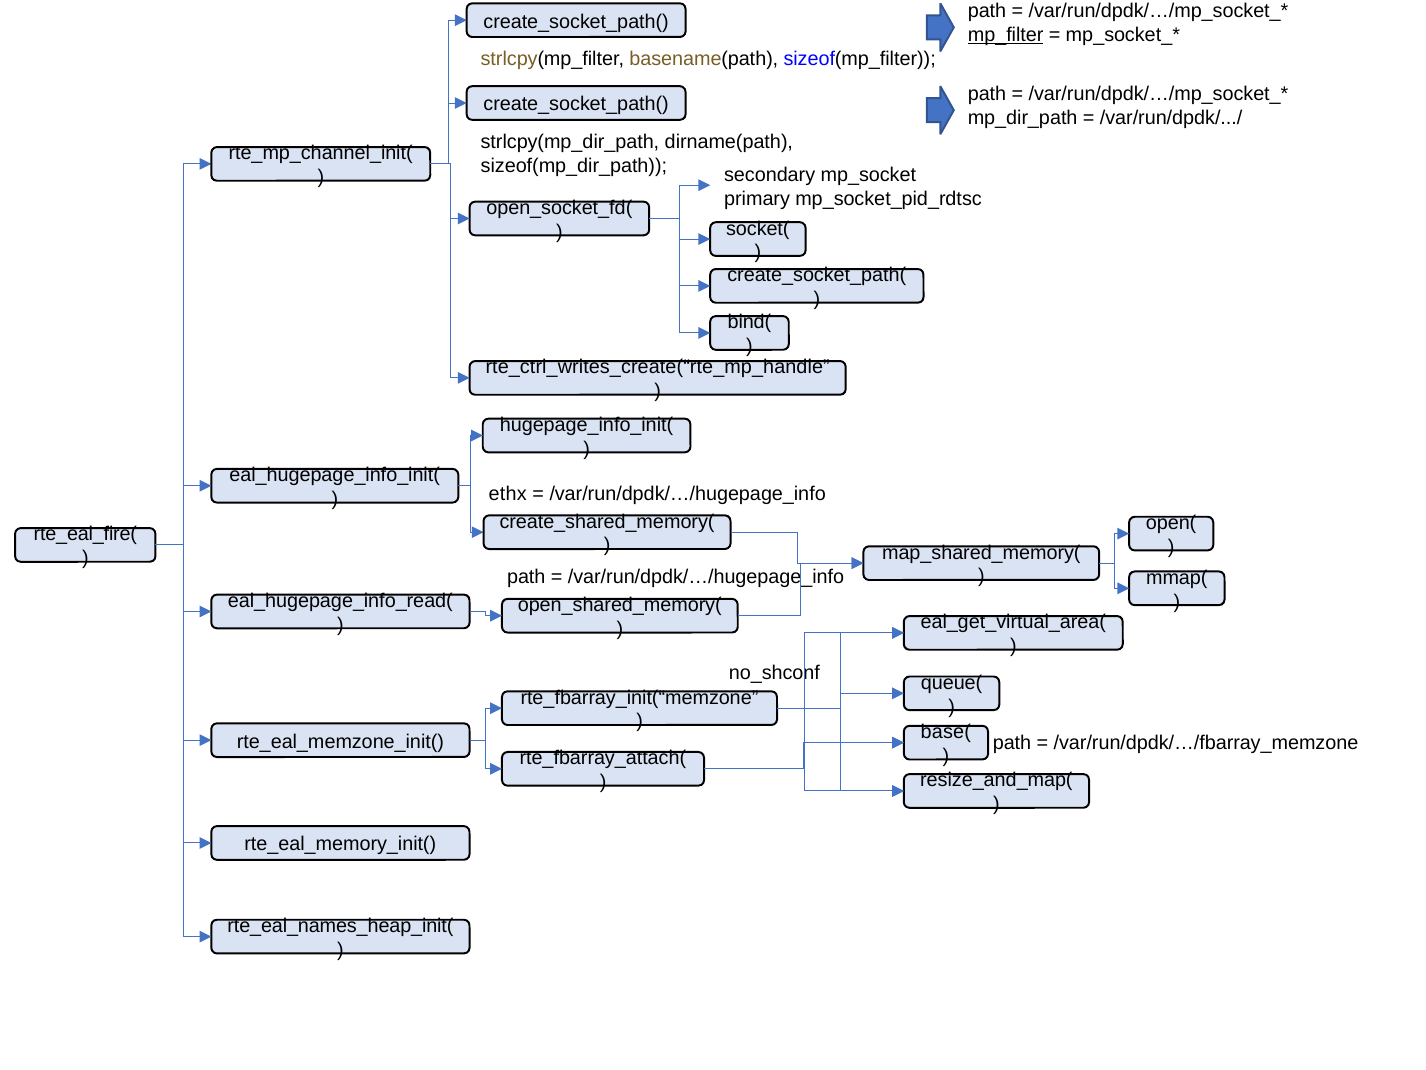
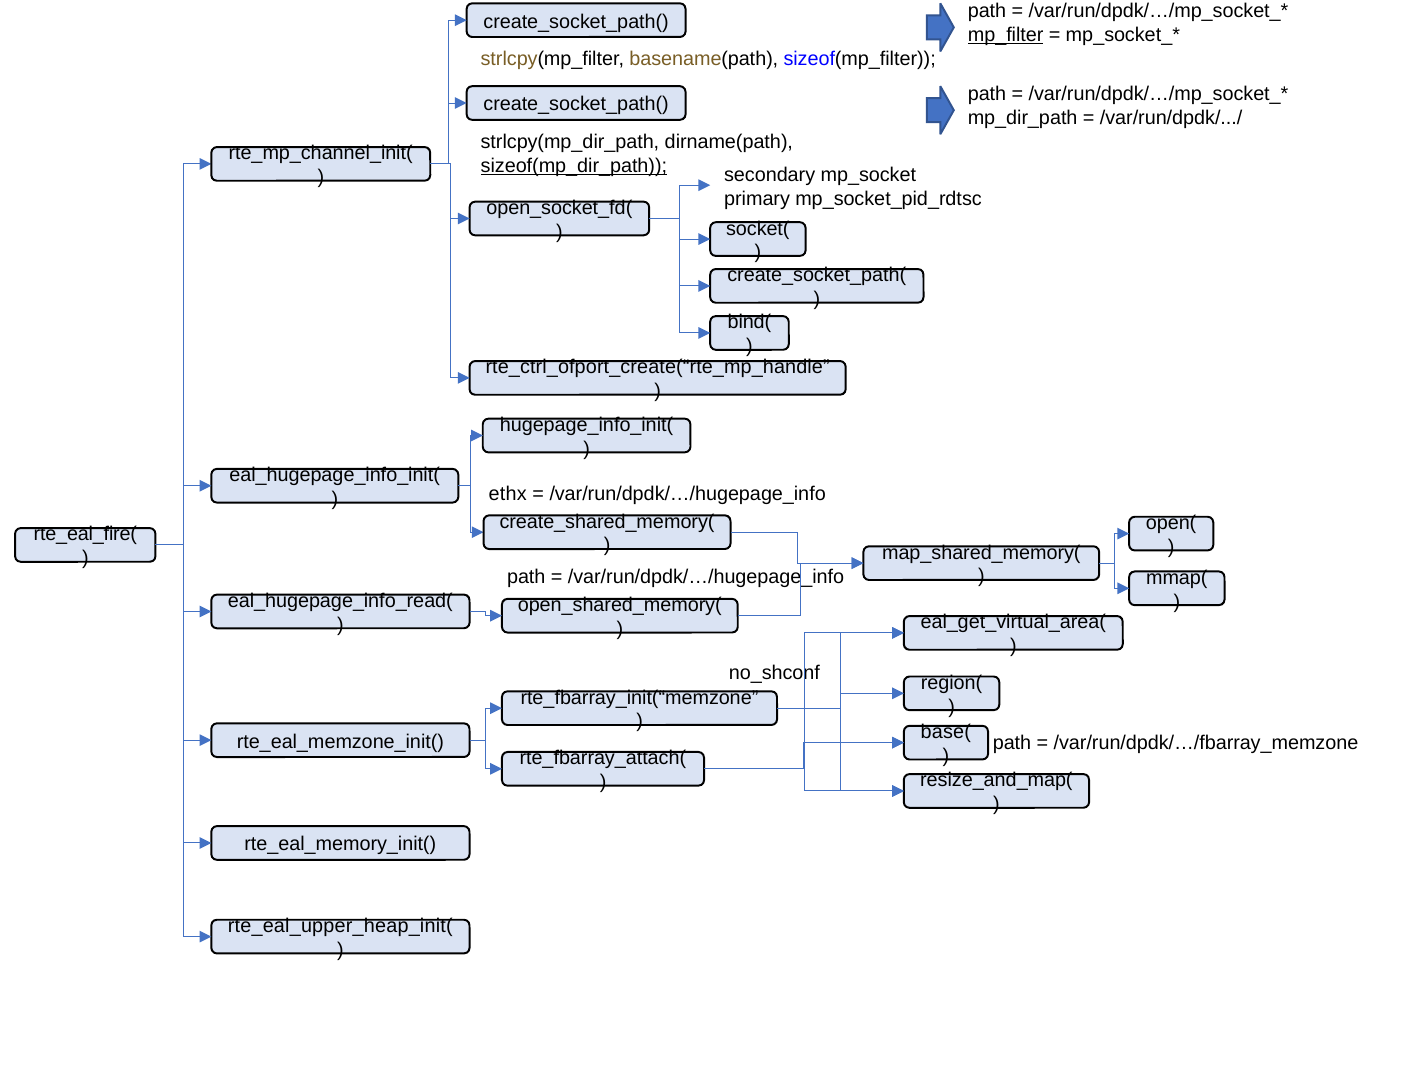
sizeof(mp_dir_path underline: none -> present (574, 166)
rte_ctrl_writes_create(“rte_mp_handle: rte_ctrl_writes_create(“rte_mp_handle -> rte_ctrl_ofport_create(“rte_mp_handle (658, 367)
queue(: queue( -> region( (952, 682)
rte_eal_names_heap_init(: rte_eal_names_heap_init( -> rte_eal_upper_heap_init( (340, 926)
